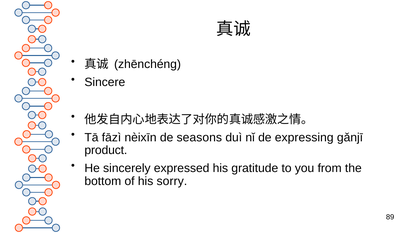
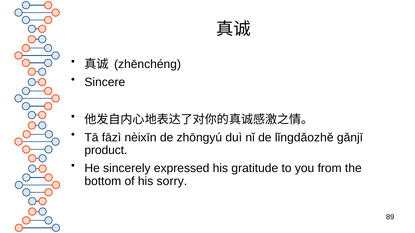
seasons: seasons -> zhōngyú (199, 138)
expressing: expressing -> lǐngdǎozhě (304, 138)
